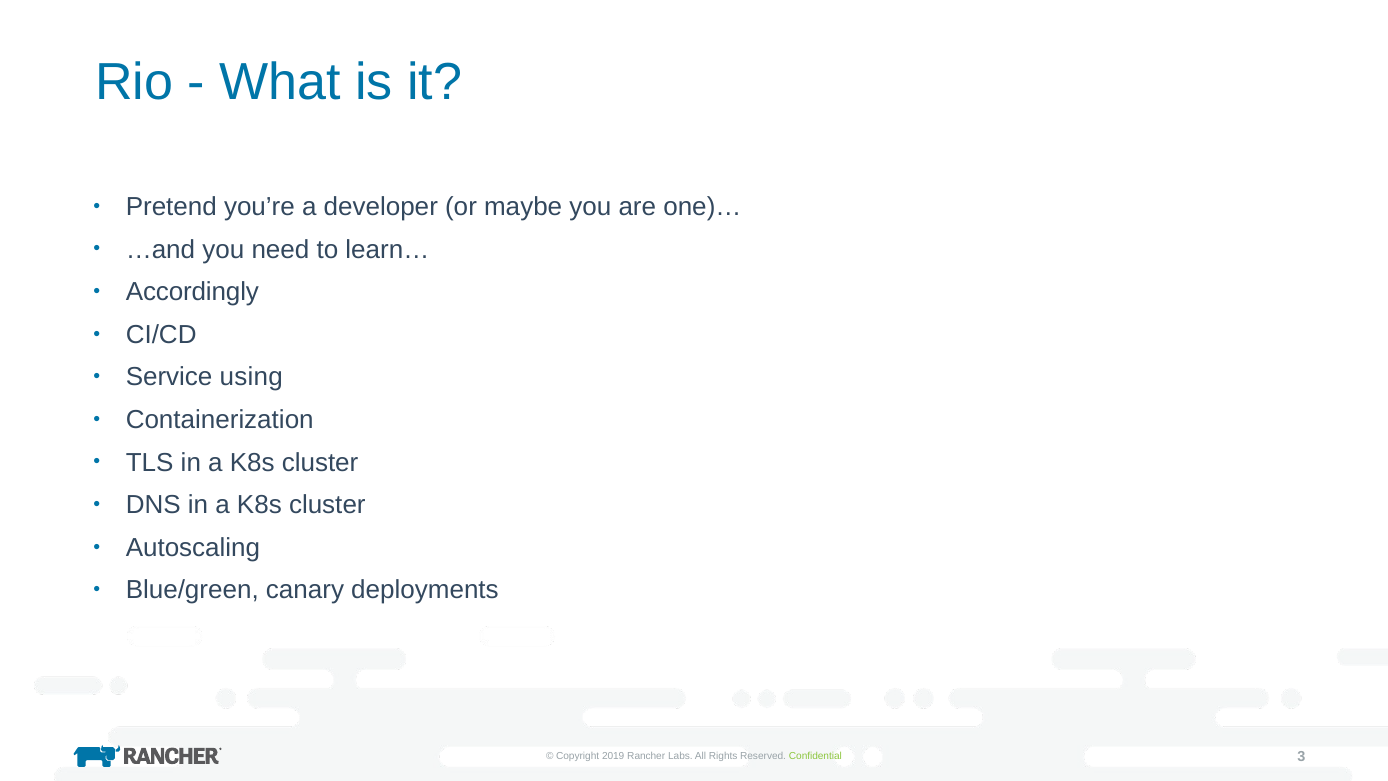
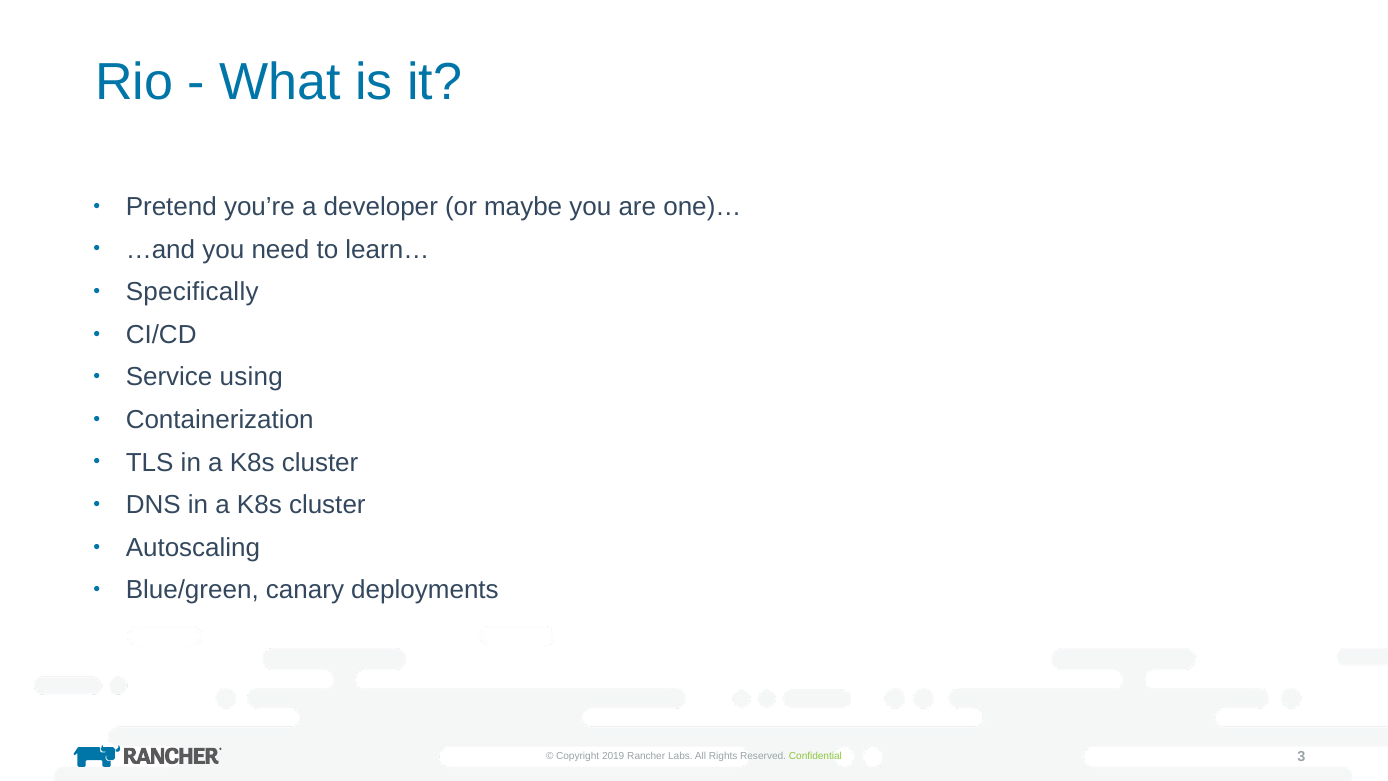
Accordingly: Accordingly -> Specifically (192, 292)
